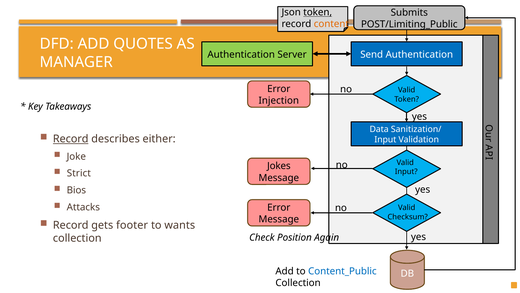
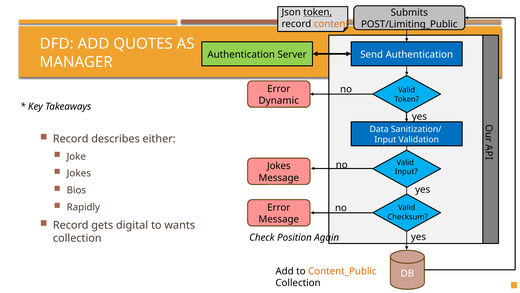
Injection: Injection -> Dynamic (279, 100)
Record underline: present -> none (71, 139)
Strict: Strict -> Jokes (79, 173)
Attacks: Attacks -> Rapidly (83, 207)
footer: footer -> digital (132, 225)
Content_Public colour: blue -> orange (342, 271)
